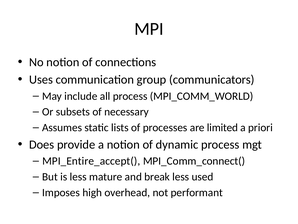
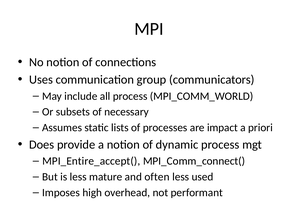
limited: limited -> impact (222, 127)
break: break -> often (157, 176)
